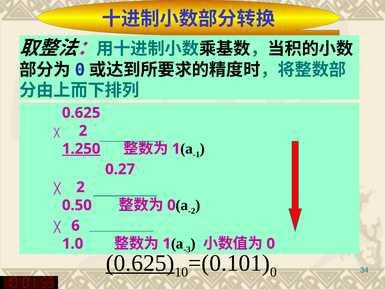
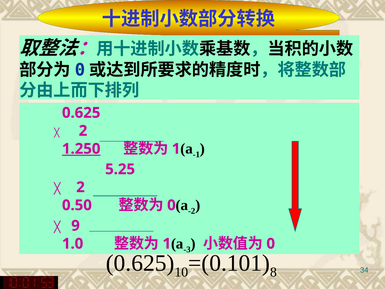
0.27: 0.27 -> 5.25 (120, 169)
6: 6 -> 9 (76, 225)
0.625 underline: present -> none (140, 263)
0: 0 -> 8 (274, 272)
